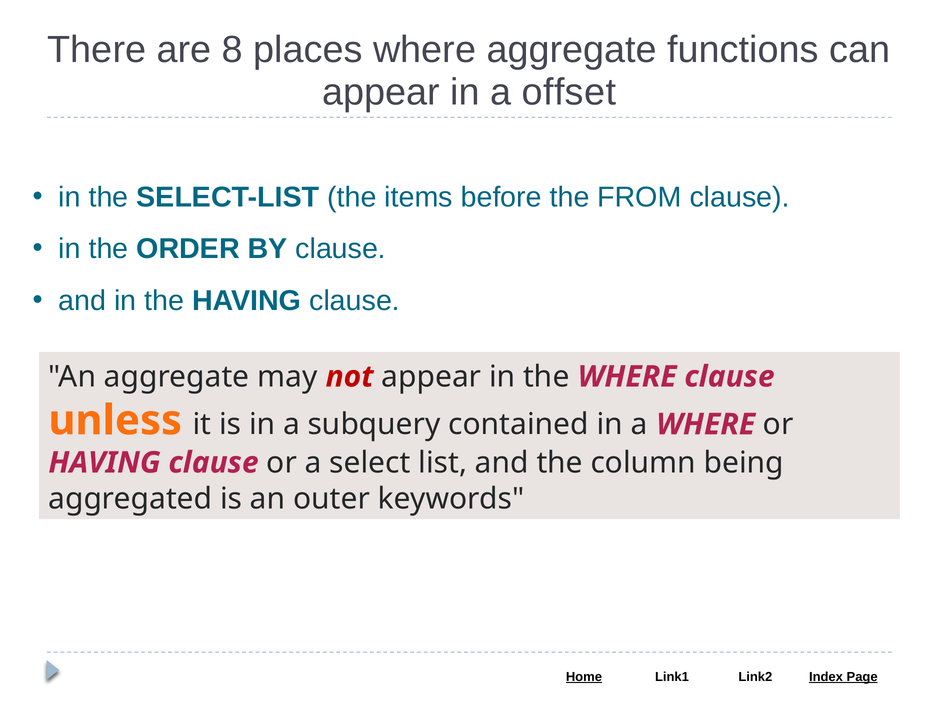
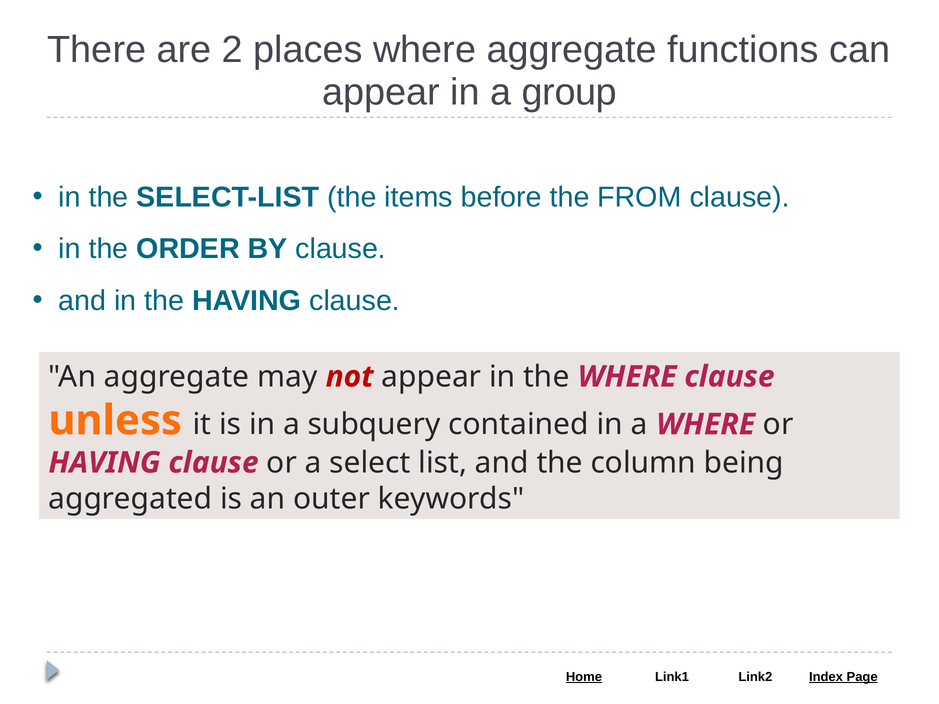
8: 8 -> 2 (232, 50)
offset: offset -> group (569, 92)
